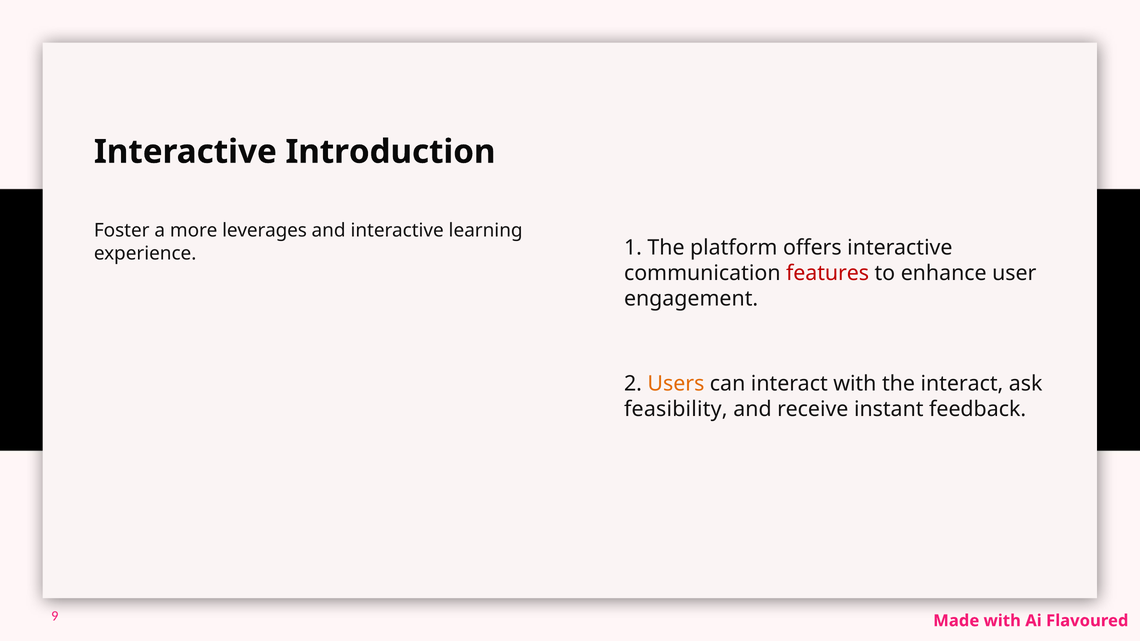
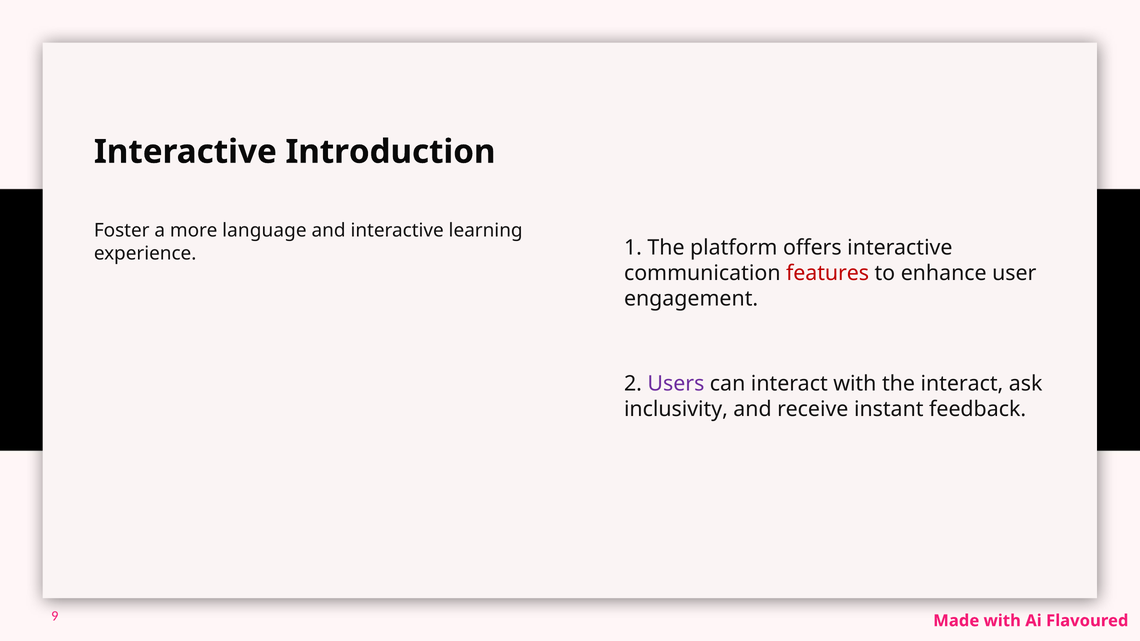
leverages: leverages -> language (264, 231)
Users colour: orange -> purple (676, 384)
feasibility: feasibility -> inclusivity (676, 409)
